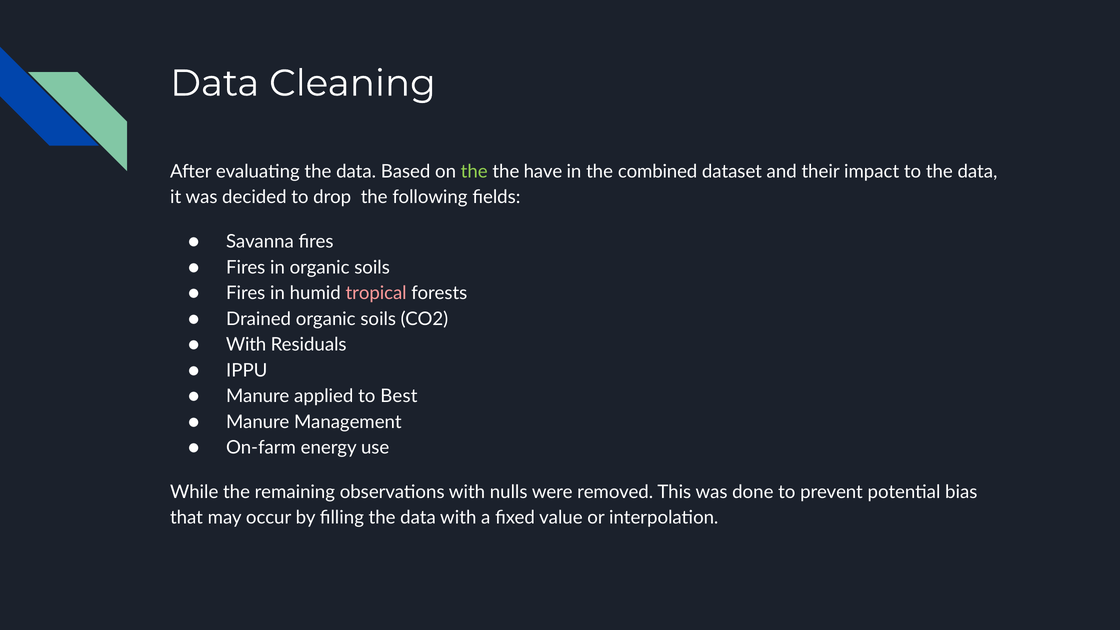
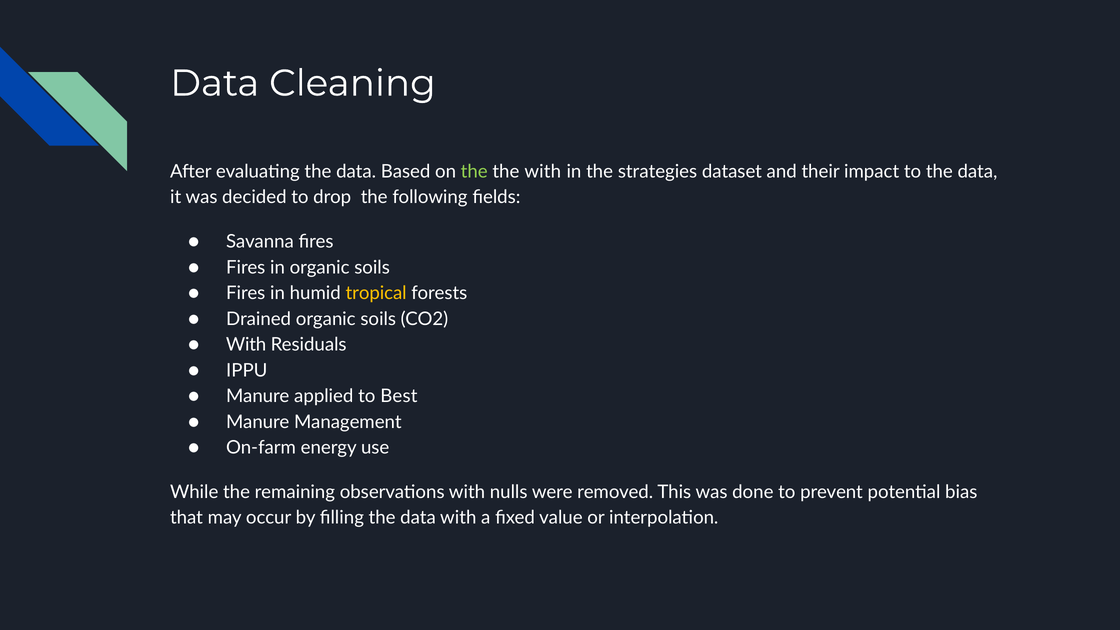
the have: have -> with (543, 172)
combined: combined -> strategies (658, 172)
tropical colour: pink -> yellow (376, 293)
